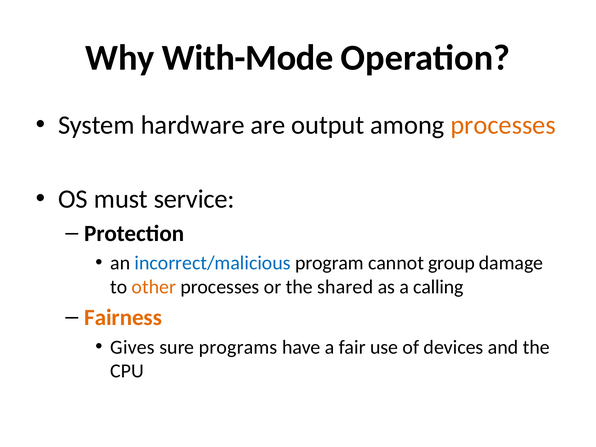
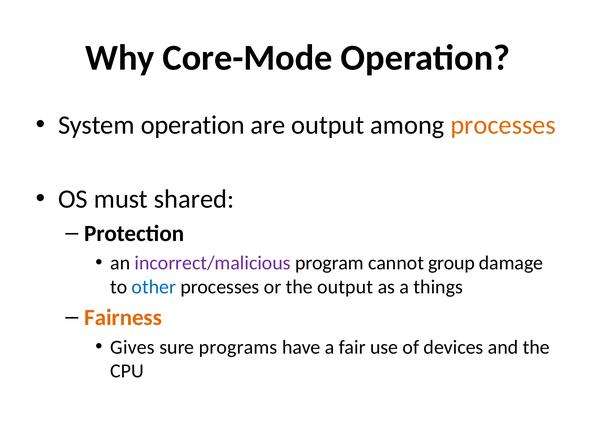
With-Mode: With-Mode -> Core-Mode (248, 58)
System hardware: hardware -> operation (193, 125)
service: service -> shared (194, 199)
incorrect/malicious colour: blue -> purple (213, 263)
other colour: orange -> blue (154, 287)
the shared: shared -> output (345, 287)
calling: calling -> things (438, 287)
